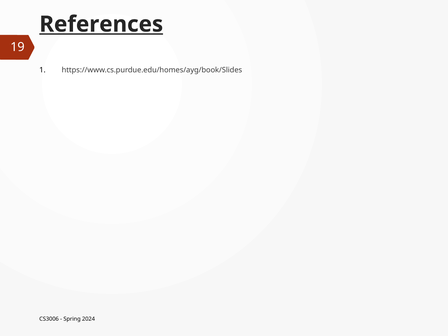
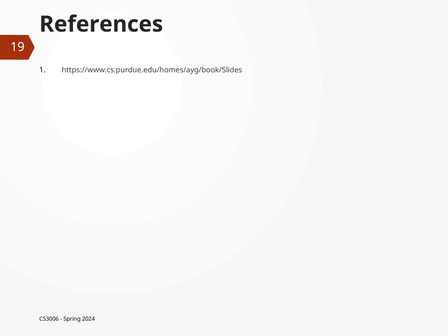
References underline: present -> none (101, 24)
